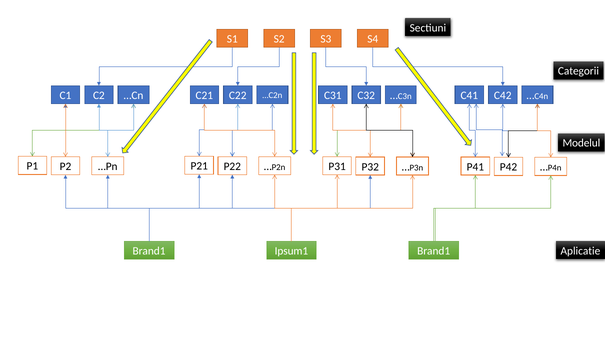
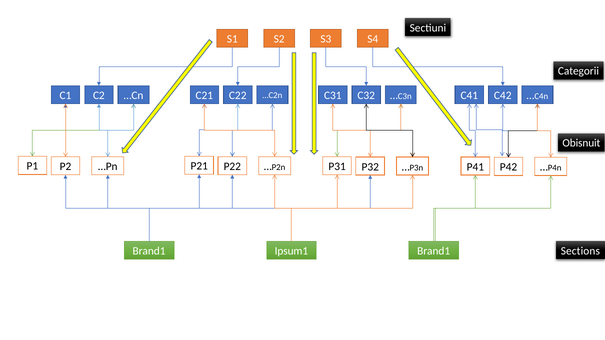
Modelul: Modelul -> Obisnuit (581, 143)
Aplicatie: Aplicatie -> Sections (580, 251)
